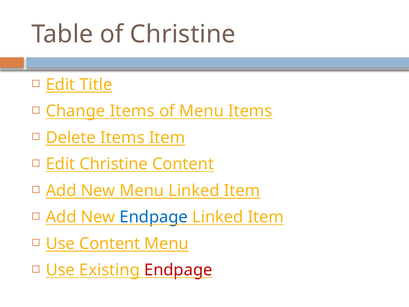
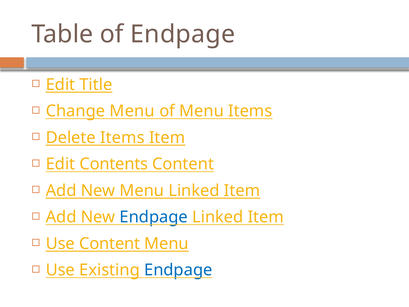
of Christine: Christine -> Endpage (183, 34)
Change Items: Items -> Menu (132, 111)
Edit Christine: Christine -> Contents (114, 164)
Endpage colour: red -> blue (178, 270)
